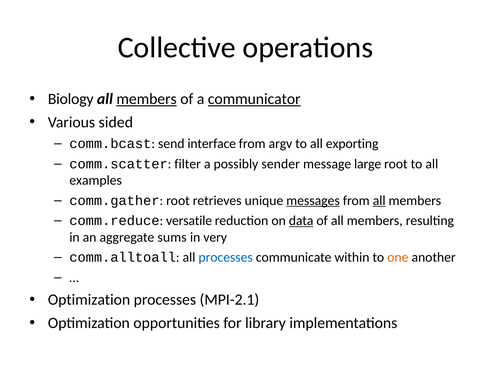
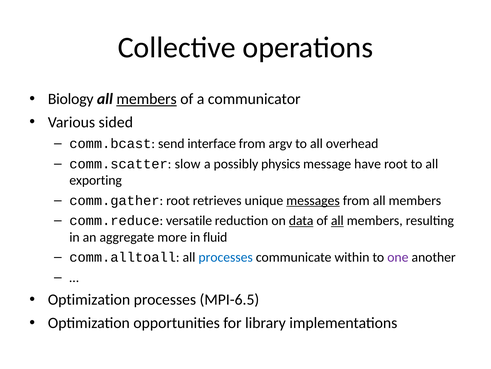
communicator underline: present -> none (254, 99)
exporting: exporting -> overhead (352, 143)
filter: filter -> slow (188, 164)
sender: sender -> physics (281, 164)
large: large -> have (368, 164)
examples: examples -> exporting (96, 180)
all underline: present -> none (379, 200)
all underline: none -> present (337, 220)
sums: sums -> more (172, 237)
very: very -> fluid (215, 237)
one colour: orange -> purple (398, 257)
MPI-2.1: MPI-2.1 -> MPI-6.5 (229, 299)
